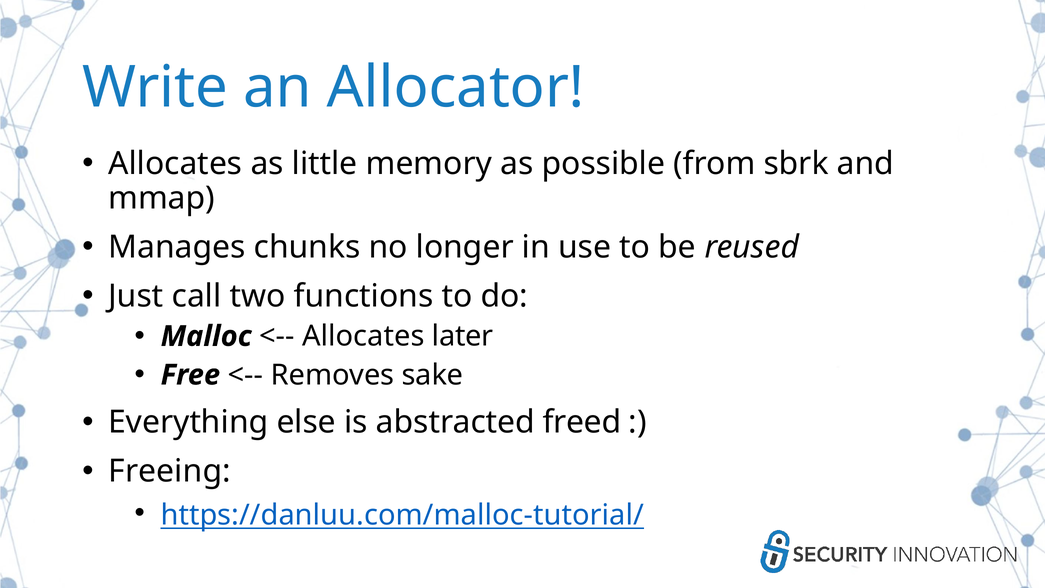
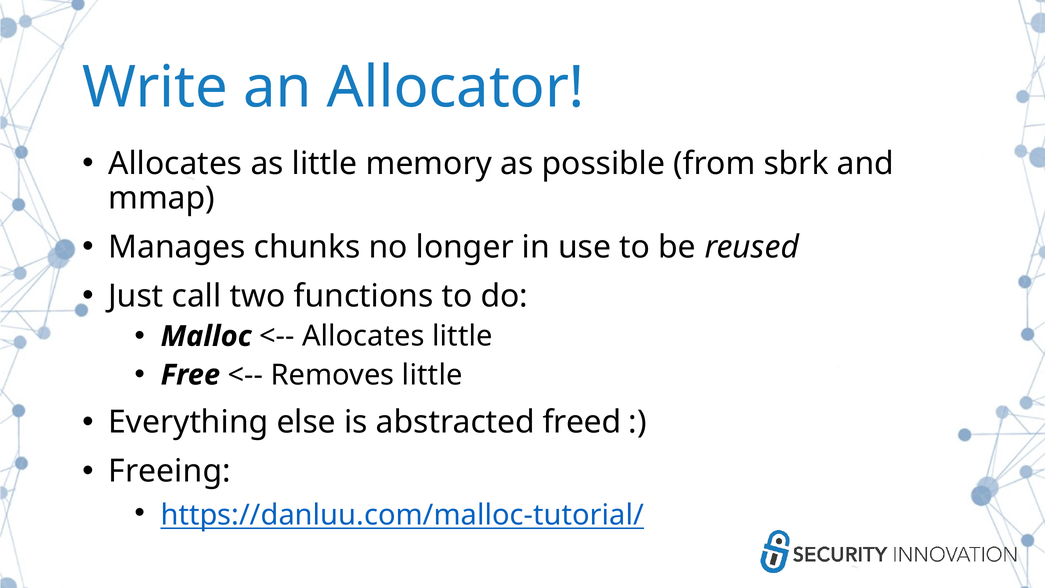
Allocates later: later -> little (462, 336)
Removes sake: sake -> little (432, 375)
